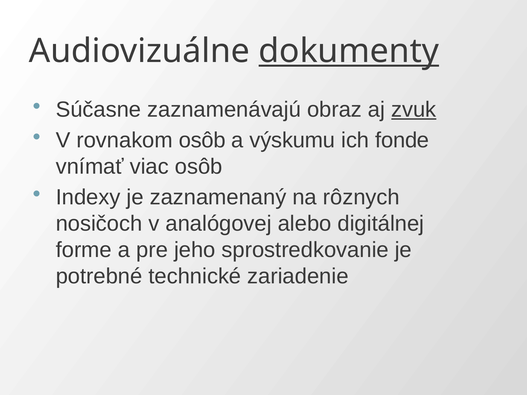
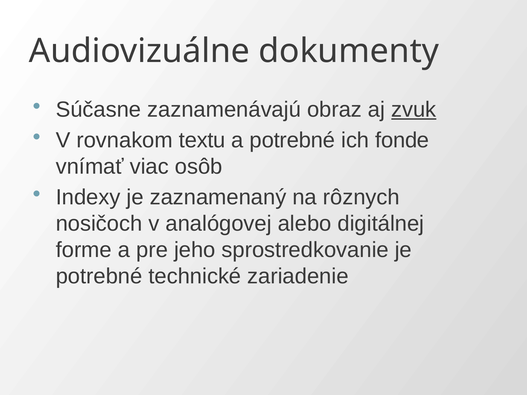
dokumenty underline: present -> none (349, 51)
rovnakom osôb: osôb -> textu (202, 140)
a výskumu: výskumu -> potrebné (292, 140)
